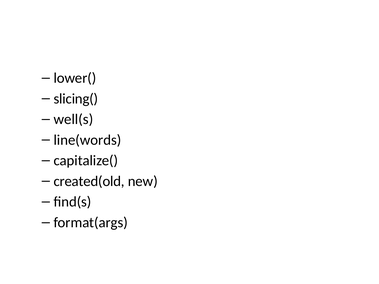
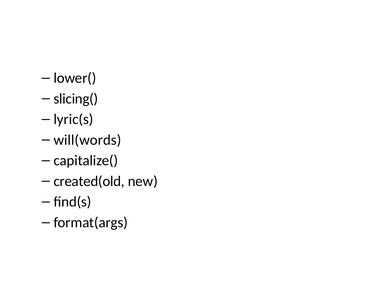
well(s: well(s -> lyric(s (73, 119)
line(words: line(words -> will(words (87, 140)
